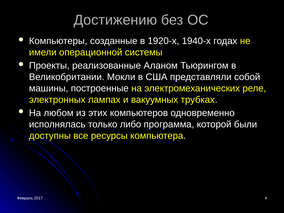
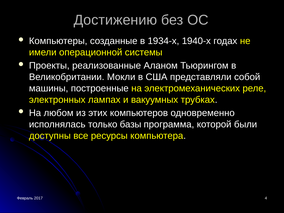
1920-х: 1920-х -> 1934-х (163, 41)
либо: либо -> базы (131, 124)
